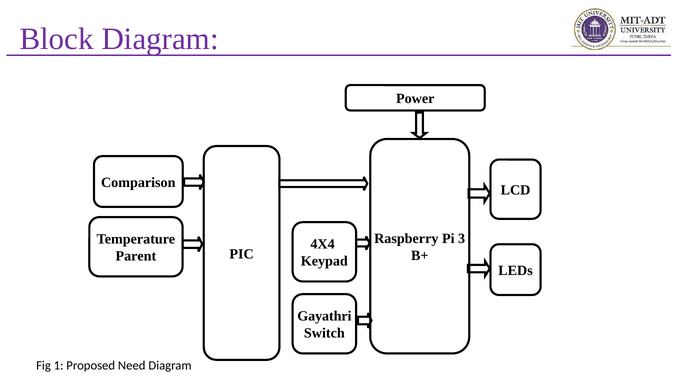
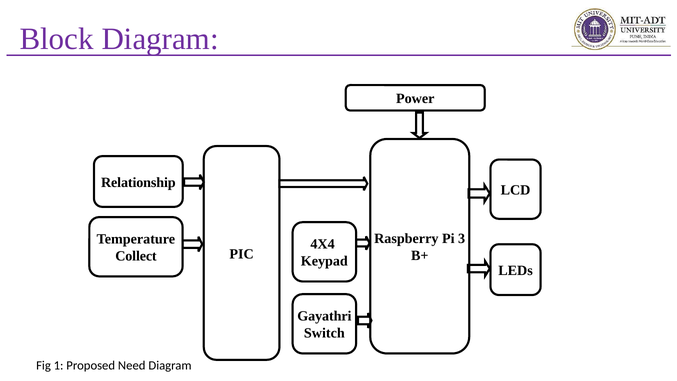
Comparison: Comparison -> Relationship (138, 182)
Parent: Parent -> Collect (136, 256)
